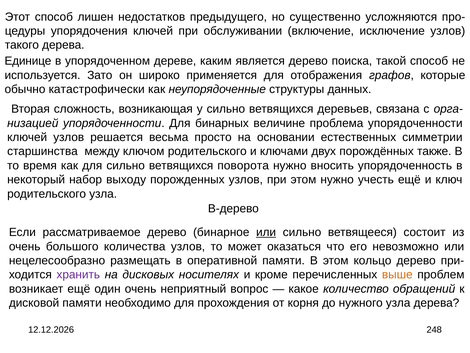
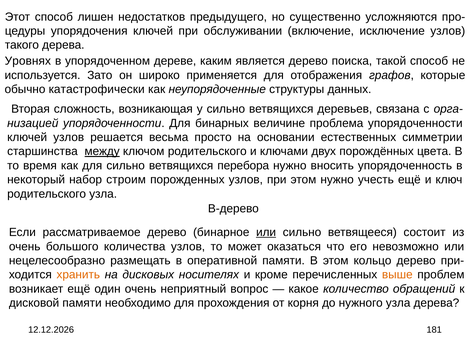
Единице: Единице -> Уровнях (28, 61)
между underline: none -> present (102, 151)
также: также -> цвета (434, 151)
поворота: поворота -> перебора (243, 165)
выходу: выходу -> строим (126, 179)
хранить colour: purple -> orange (78, 274)
248: 248 -> 181 (434, 329)
